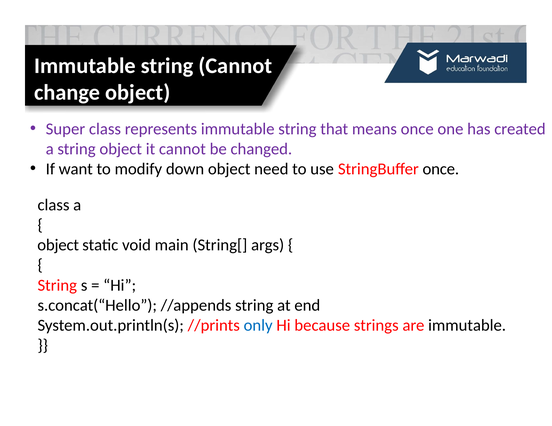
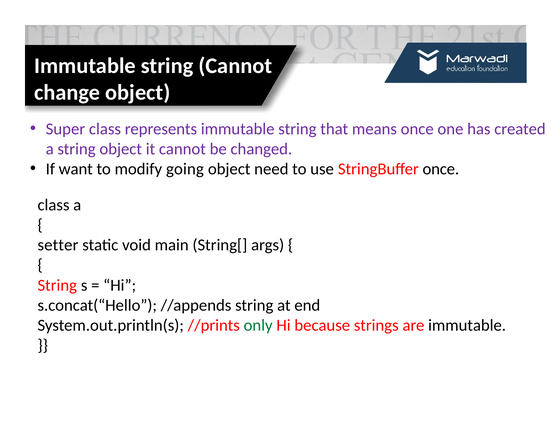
down: down -> going (185, 169)
object: object -> setter (58, 245)
only colour: blue -> green (258, 326)
